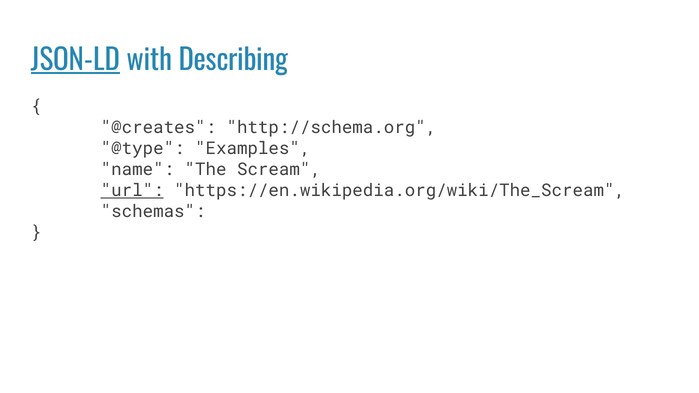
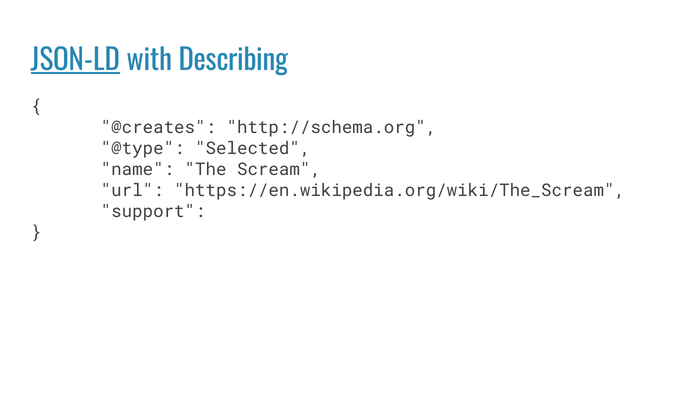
Examples: Examples -> Selected (253, 149)
url underline: present -> none (132, 191)
schemas: schemas -> support (153, 212)
